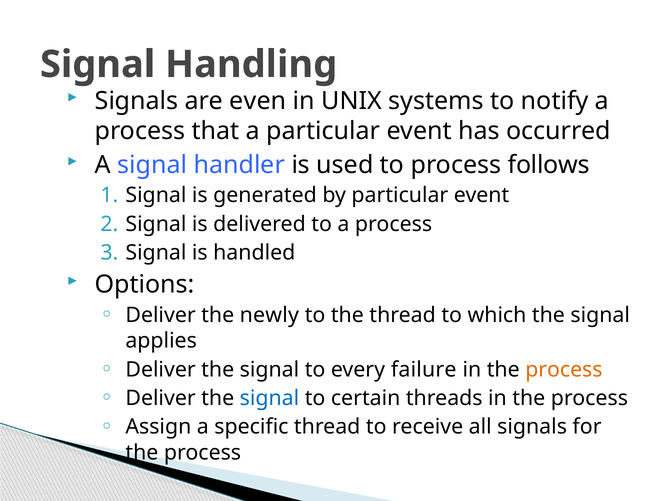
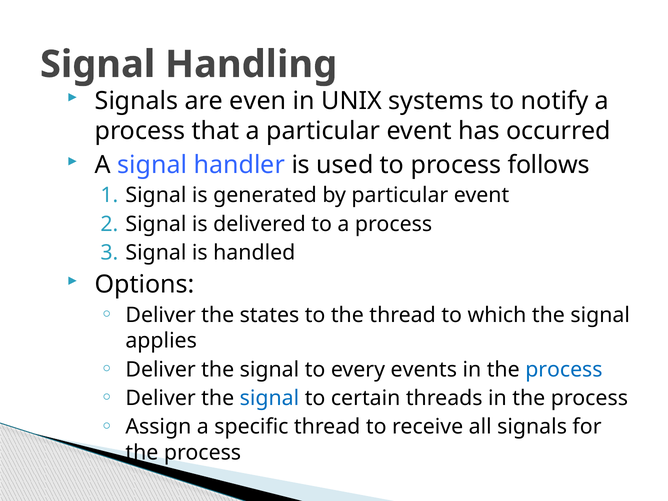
newly: newly -> states (269, 315)
failure: failure -> events (424, 370)
process colour: orange -> blue (564, 370)
